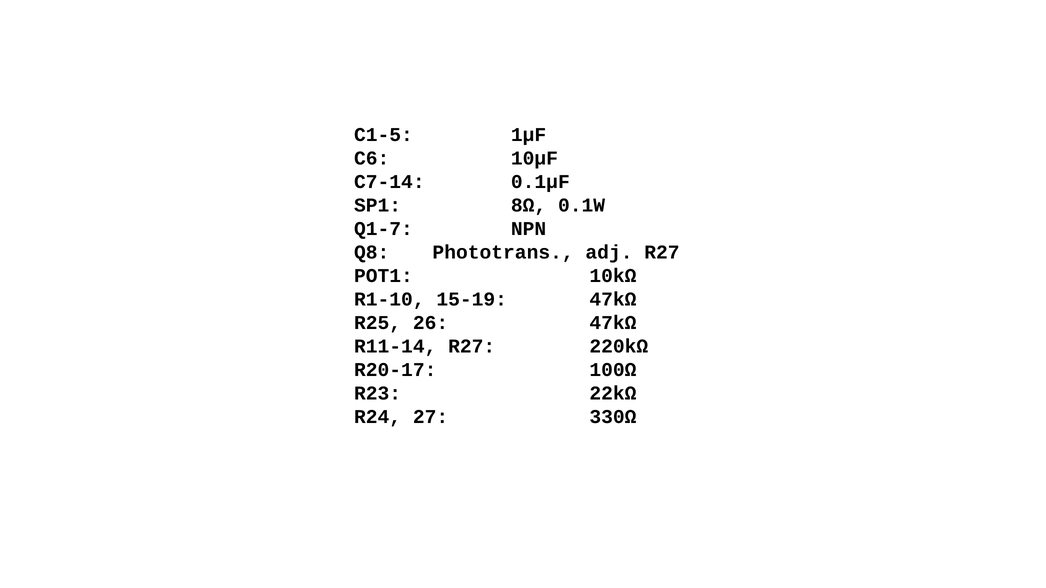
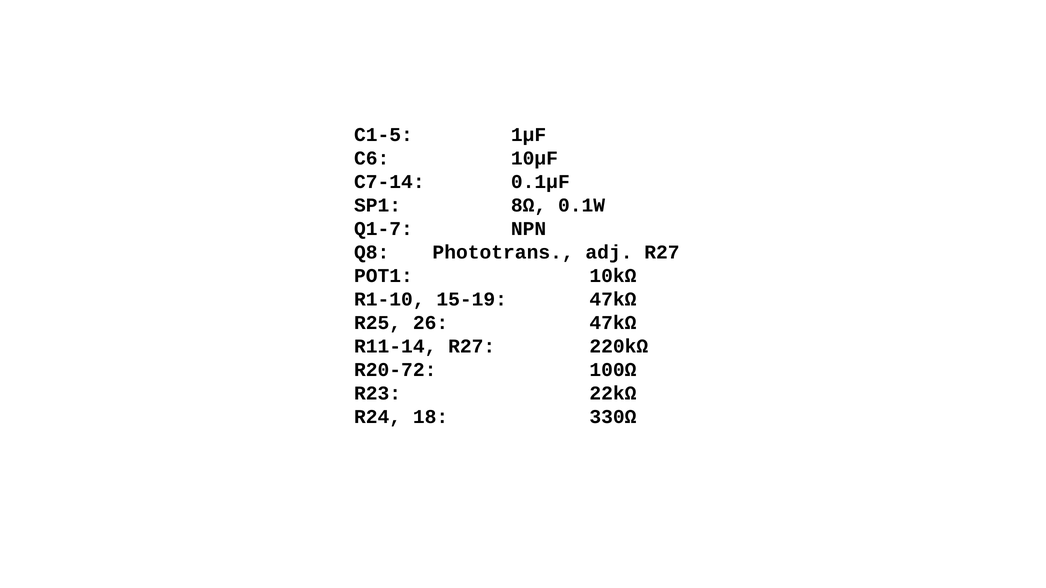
R20-17: R20-17 -> R20-72 (395, 370)
27: 27 -> 18 (431, 417)
